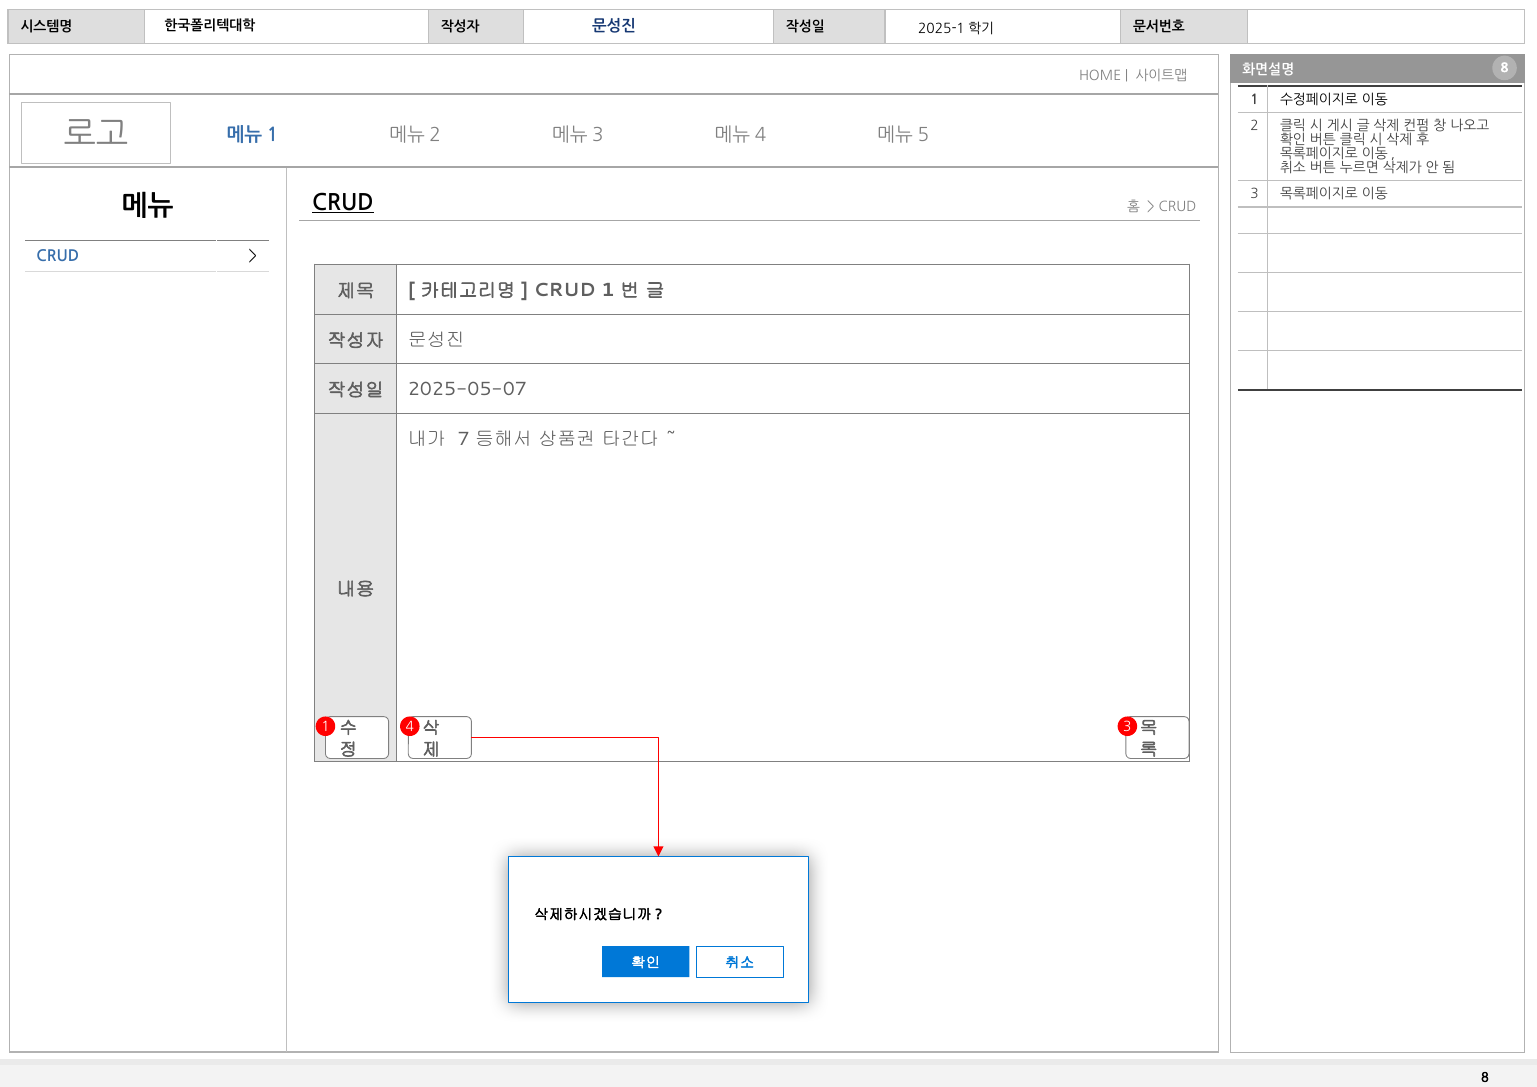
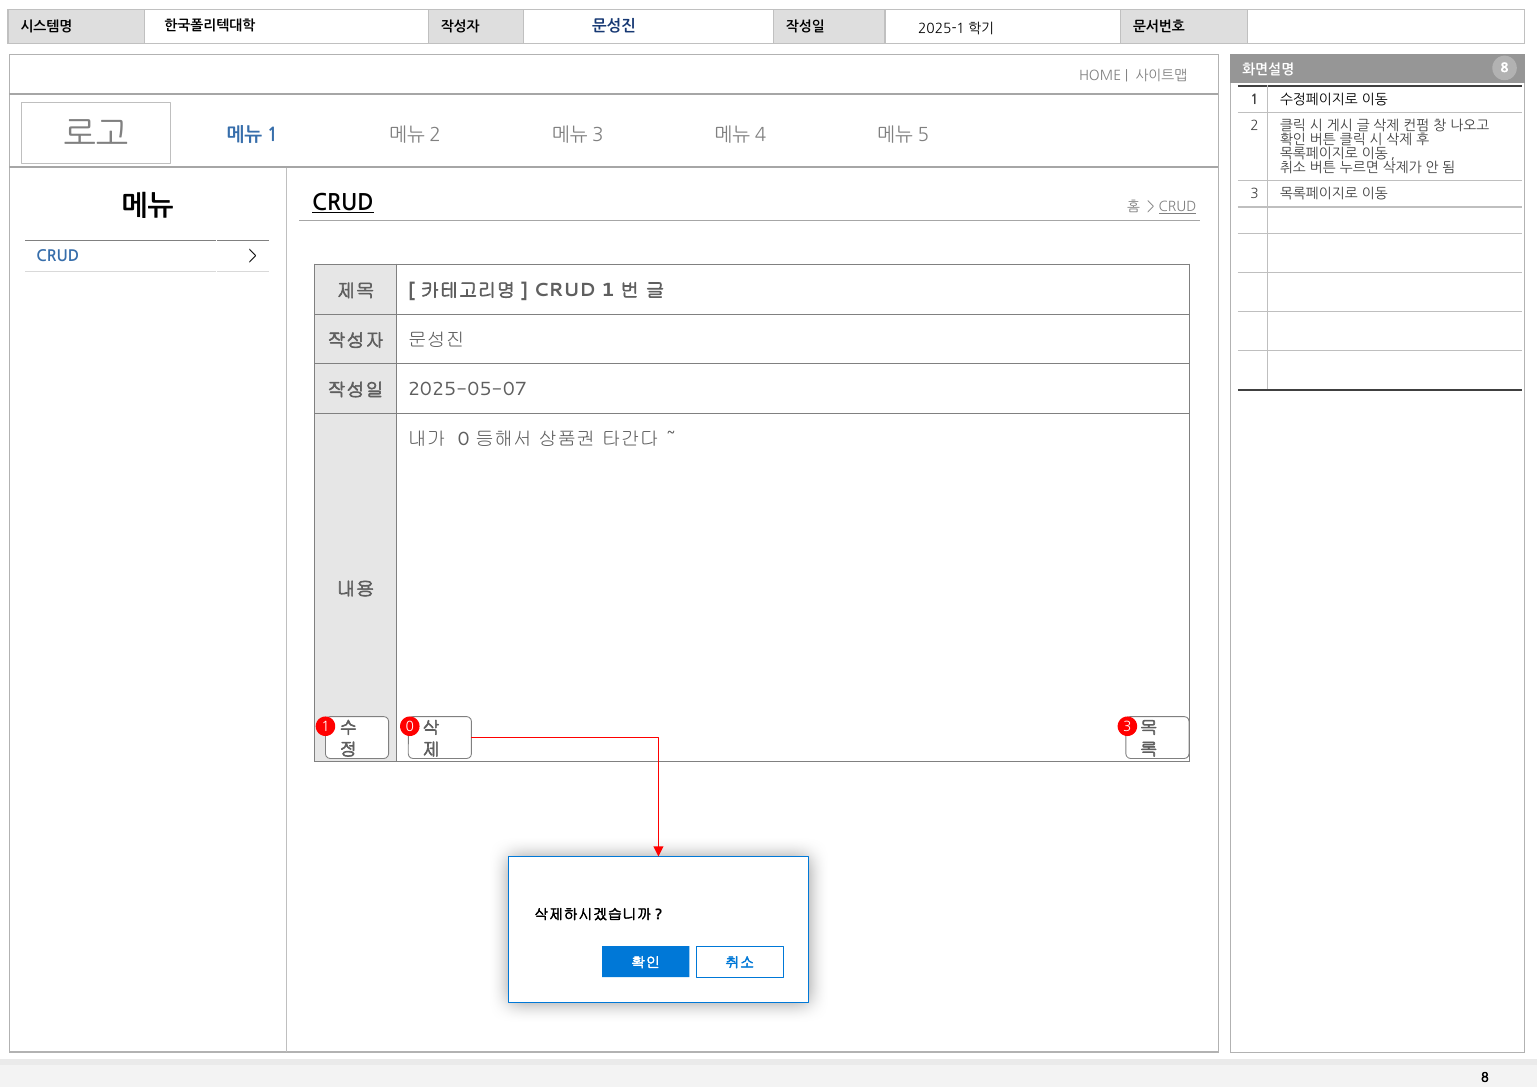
CRUD underline: none -> present (1178, 207)
7: 7 -> 0 (464, 439)
1 4: 4 -> 0 (410, 727)
